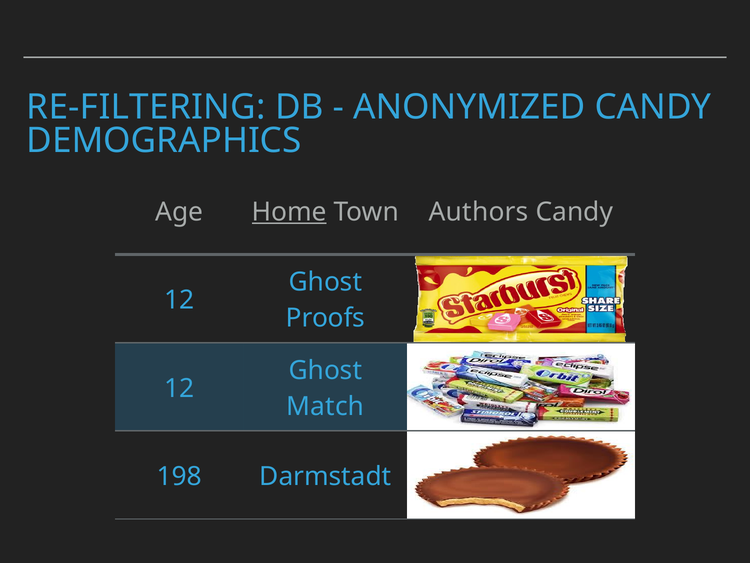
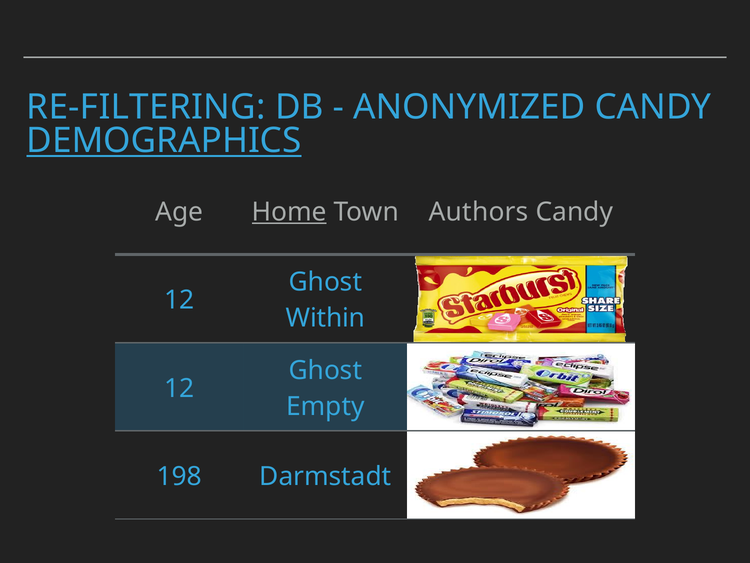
DEMOGRAPHICS underline: none -> present (164, 141)
Proofs: Proofs -> Within (325, 318)
Match: Match -> Empty (325, 406)
